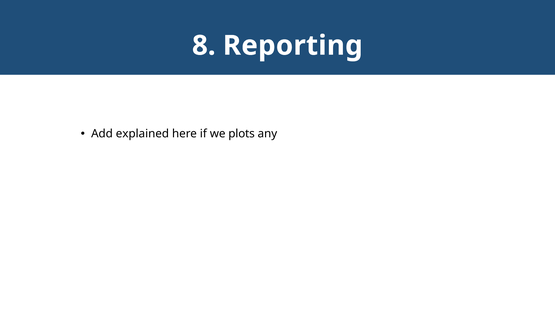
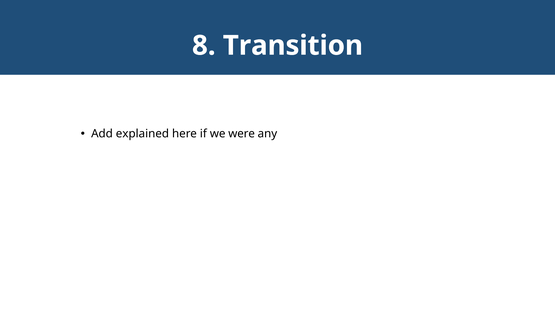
Reporting: Reporting -> Transition (293, 46)
plots: plots -> were (242, 134)
